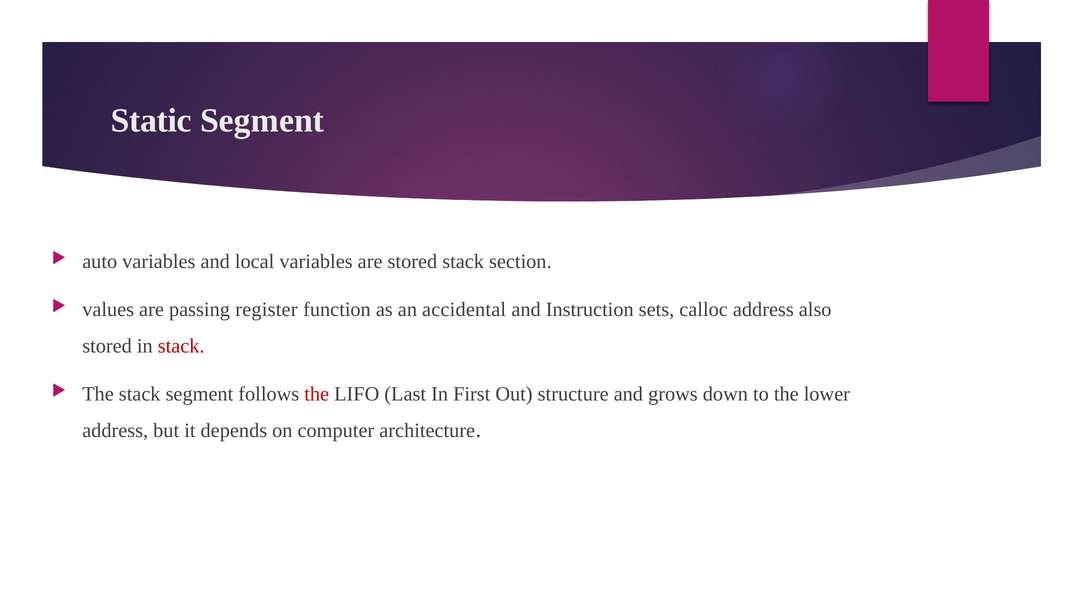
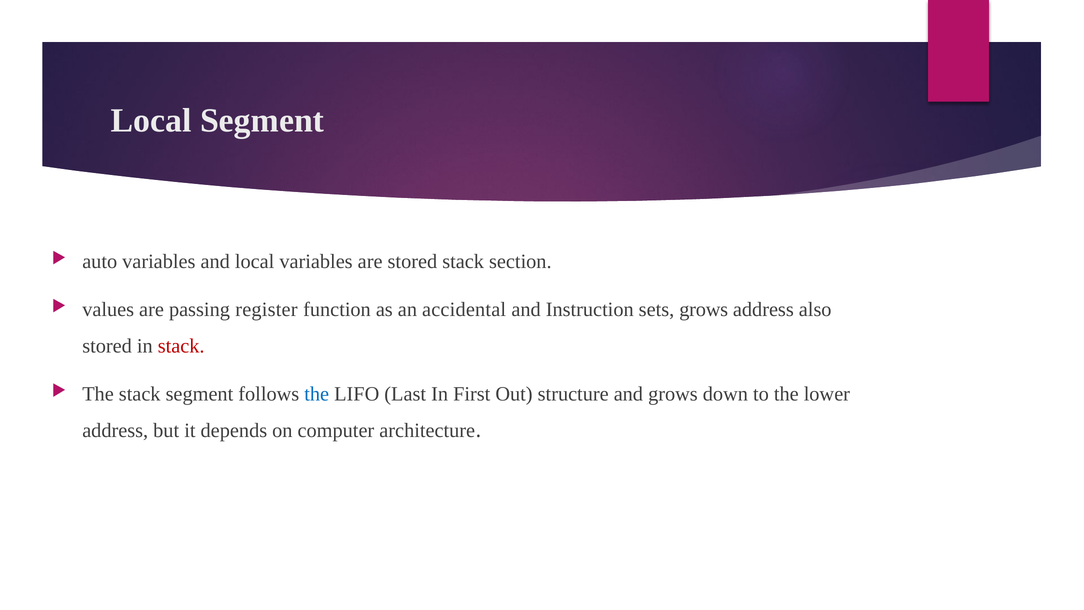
Static: Static -> Local (151, 120)
sets calloc: calloc -> grows (704, 309)
the colour: red -> blue (317, 394)
